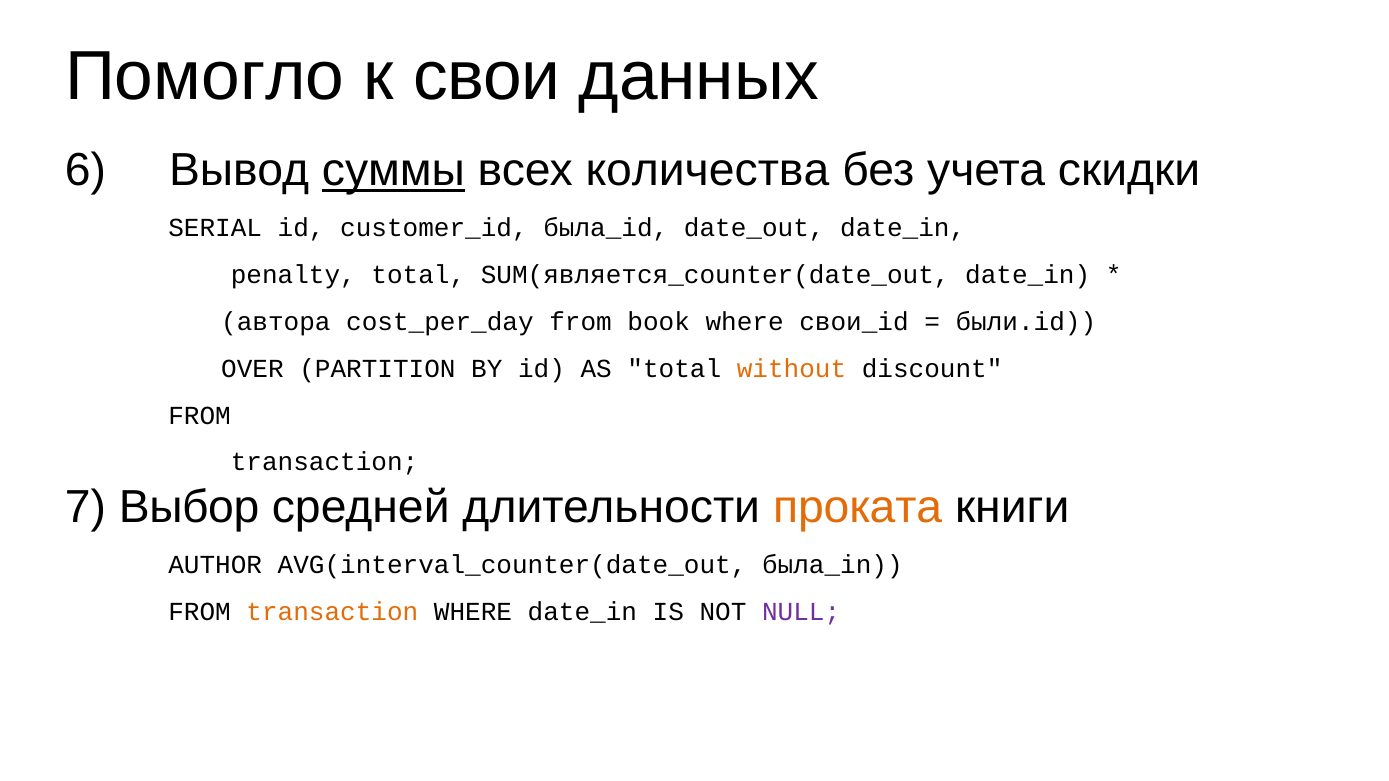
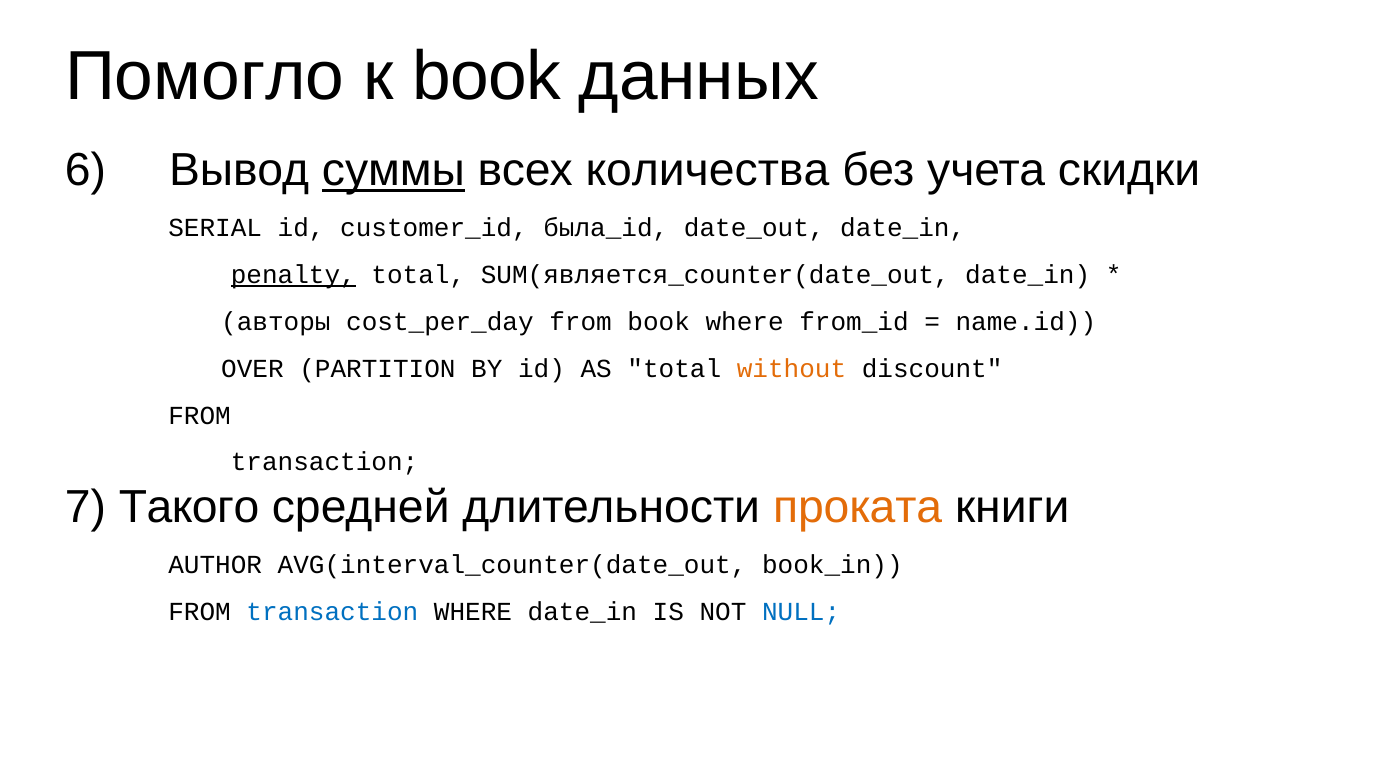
к свои: свои -> book (487, 76)
penalty underline: none -> present (293, 275)
автора: автора -> авторы (276, 322)
свои_id: свои_id -> from_id (854, 322)
были.id: были.id -> name.id (1026, 322)
Выбор: Выбор -> Такого (189, 507)
была_in: была_in -> book_in (832, 565)
transaction colour: orange -> blue (332, 612)
NULL colour: purple -> blue (801, 612)
